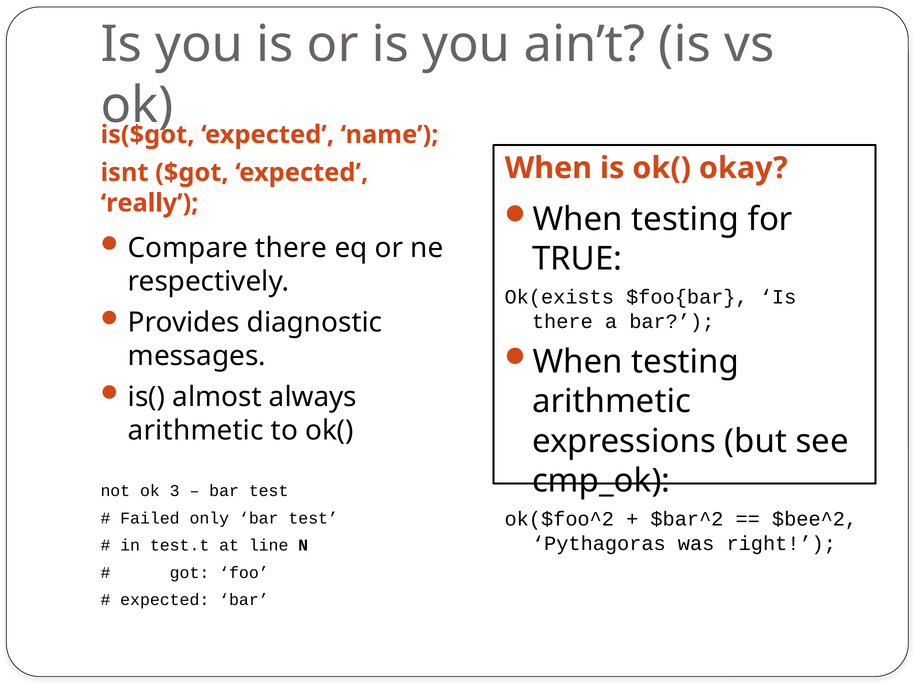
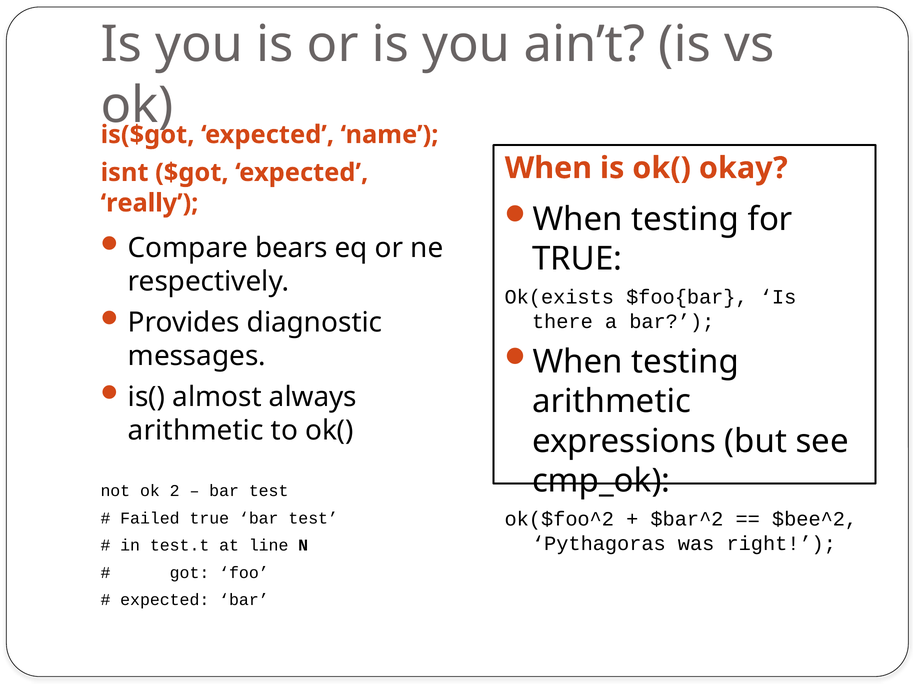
Compare there: there -> bears (291, 248)
3: 3 -> 2 (175, 491)
Failed only: only -> true (209, 518)
